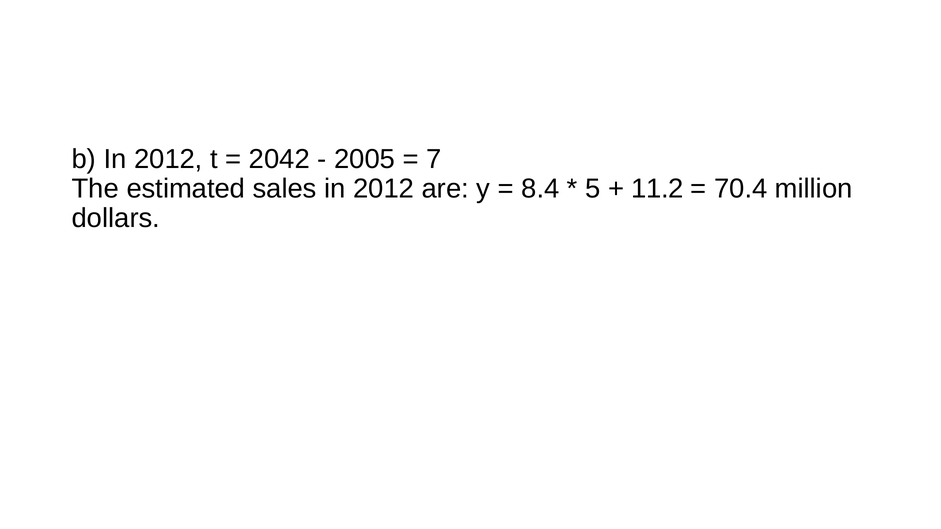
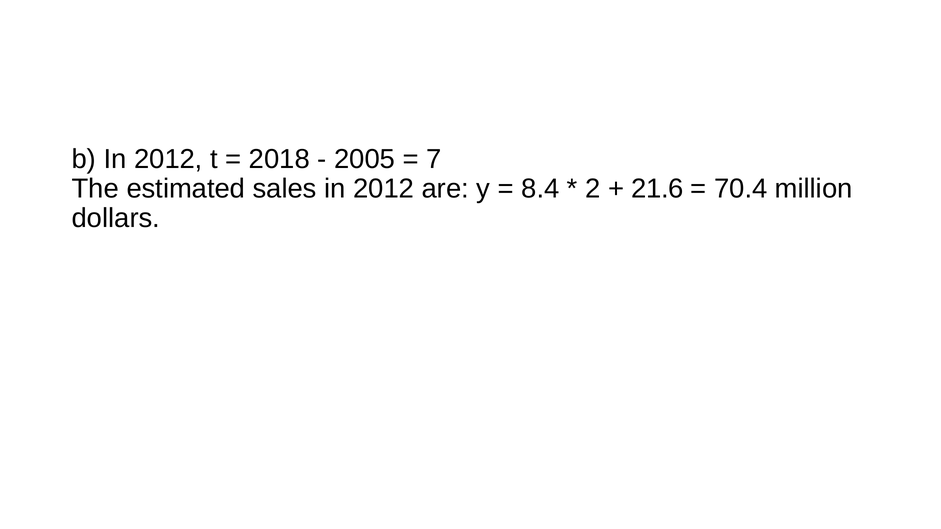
2042: 2042 -> 2018 (279, 159)
5: 5 -> 2 (593, 189)
11.2: 11.2 -> 21.6 (657, 189)
